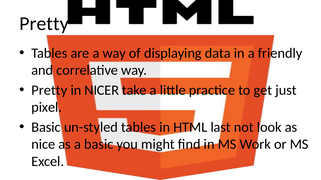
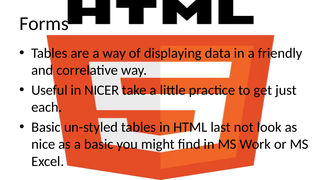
Pretty: Pretty -> Forms (44, 24)
Pretty: Pretty -> Useful (49, 90)
pixel: pixel -> each (47, 108)
